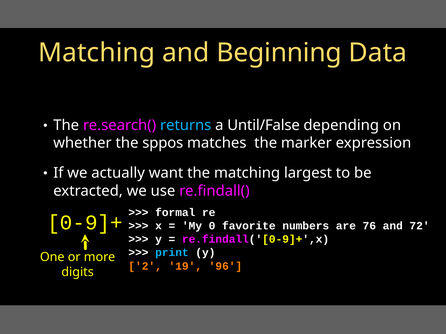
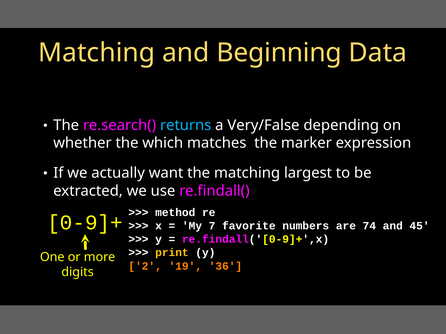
Until/False: Until/False -> Very/False (263, 125)
sppos: sppos -> which (163, 143)
formal: formal -> method (175, 213)
0: 0 -> 7 (212, 226)
76: 76 -> 74 (369, 226)
72: 72 -> 45 (420, 226)
print colour: light blue -> yellow (172, 253)
96: 96 -> 36 (225, 266)
